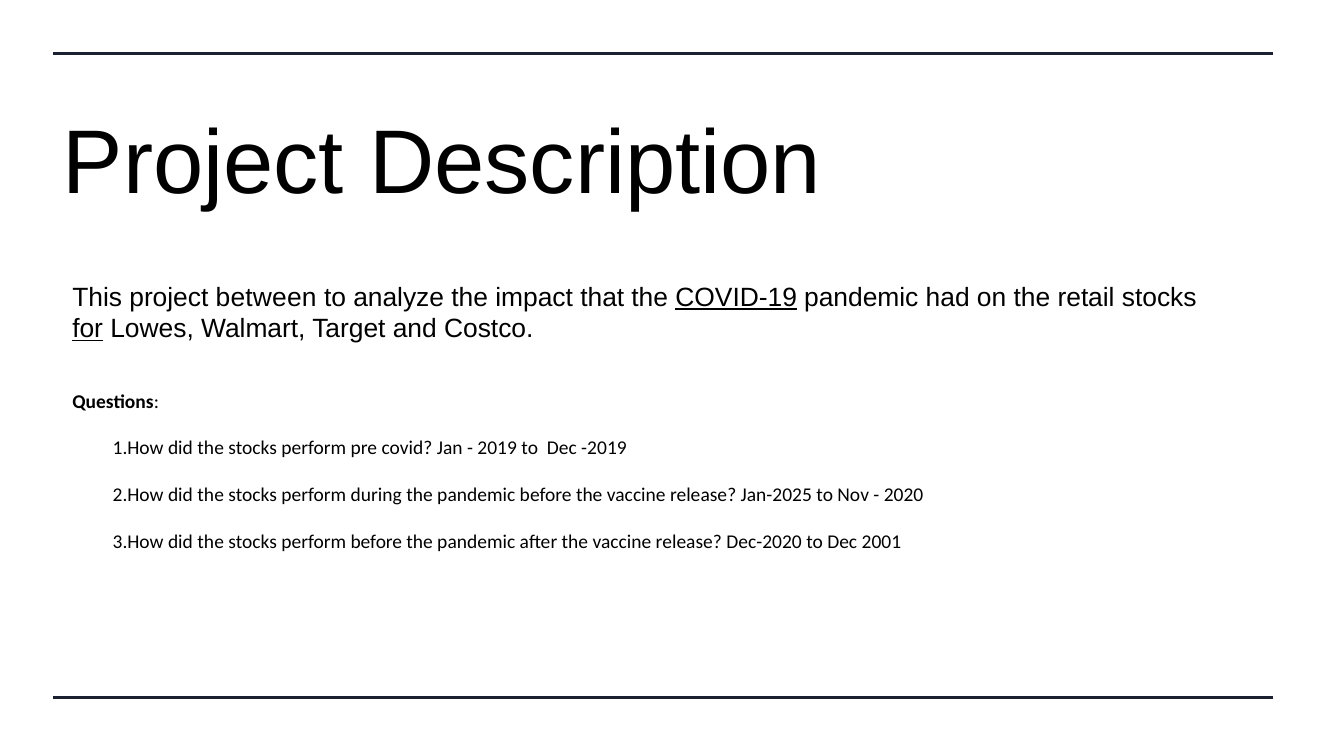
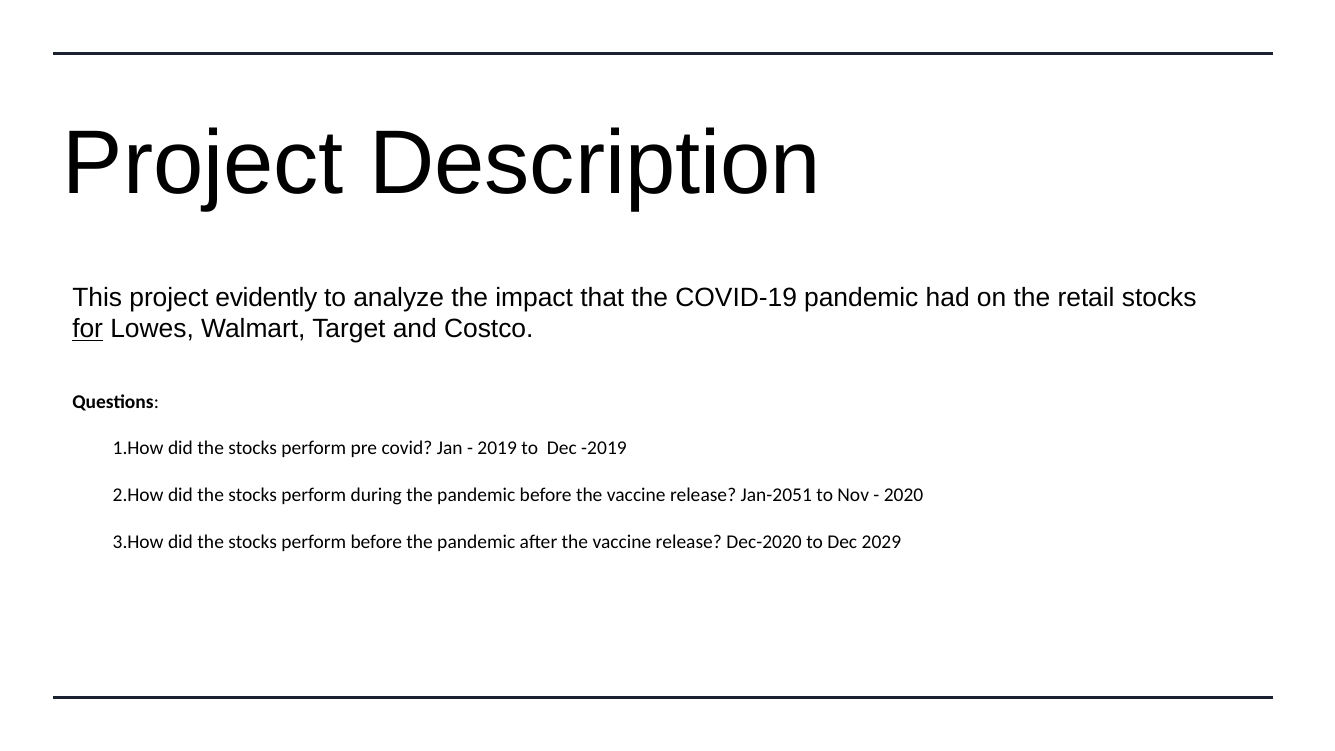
between: between -> evidently (266, 297)
COVID-19 underline: present -> none (736, 297)
Jan-2025: Jan-2025 -> Jan-2051 (776, 495)
2001: 2001 -> 2029 (881, 542)
